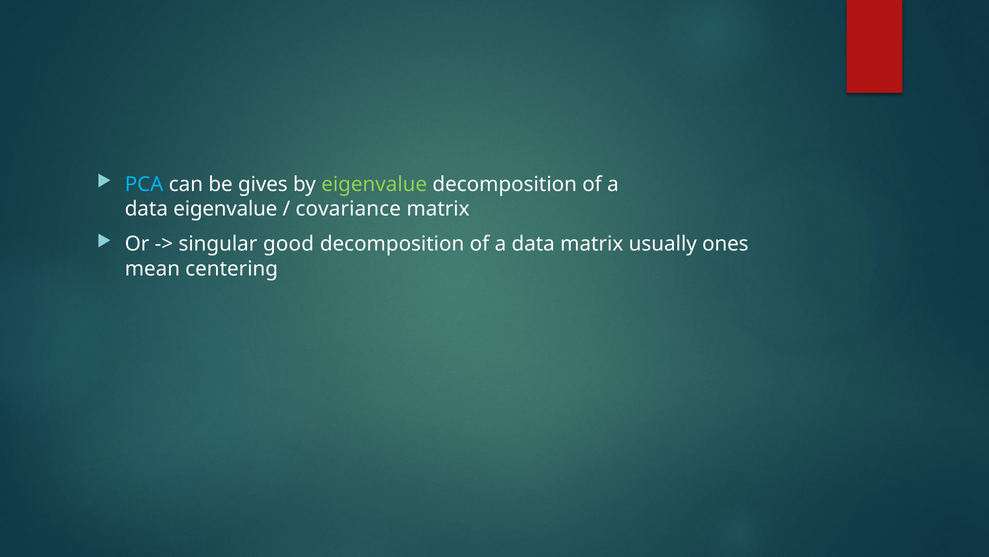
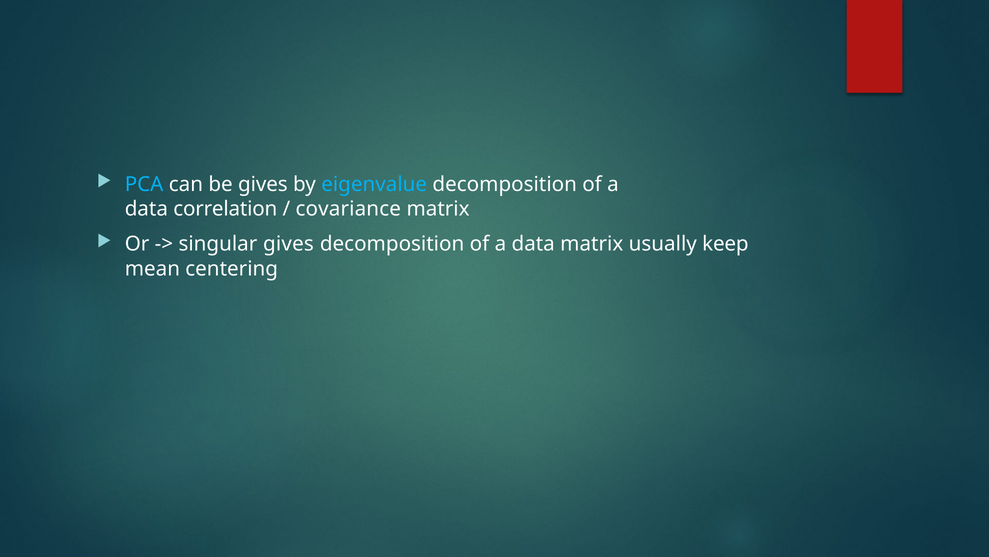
eigenvalue colour: light green -> light blue (374, 184)
data eigenvalue: eigenvalue -> correlation (225, 209)
singular good: good -> gives (288, 244)
ones: ones -> keep (725, 244)
